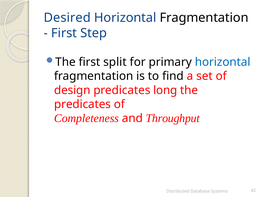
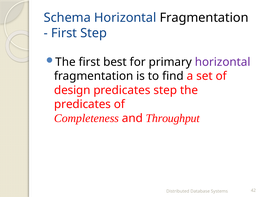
Desired: Desired -> Schema (67, 18)
split: split -> best (115, 62)
horizontal colour: blue -> purple (223, 62)
predicates long: long -> step (165, 90)
